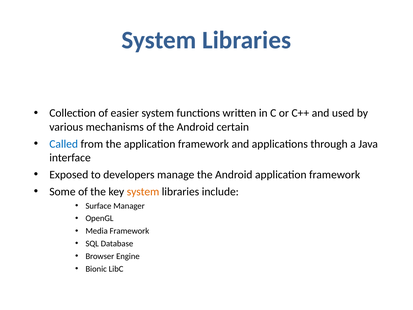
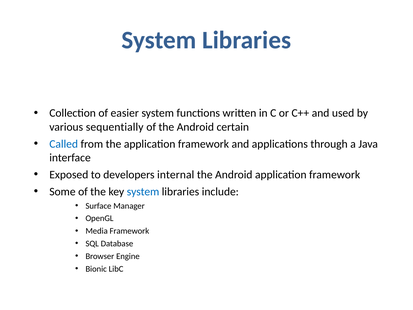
mechanisms: mechanisms -> sequentially (115, 127)
manage: manage -> internal (176, 175)
system colour: orange -> blue (143, 192)
